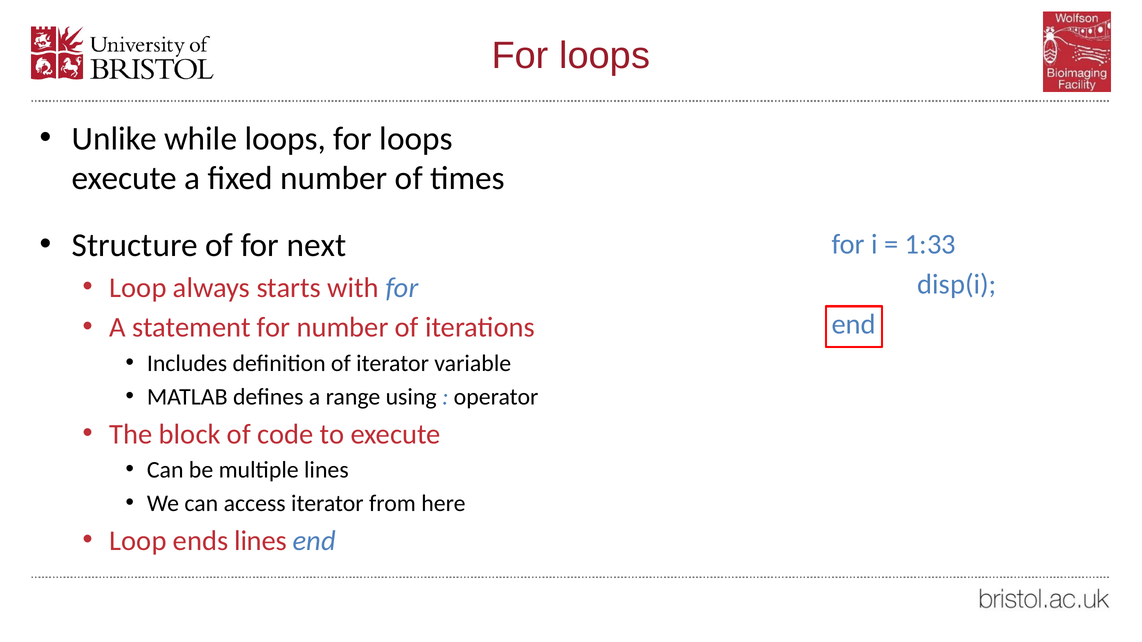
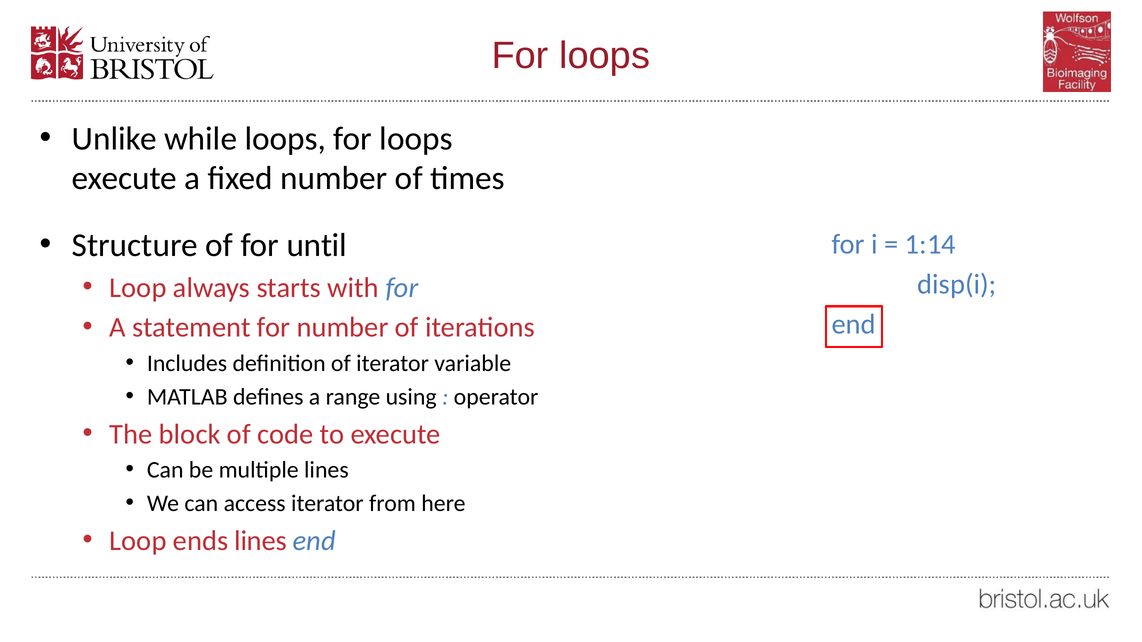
next: next -> until (317, 245)
1:33: 1:33 -> 1:14 (930, 245)
